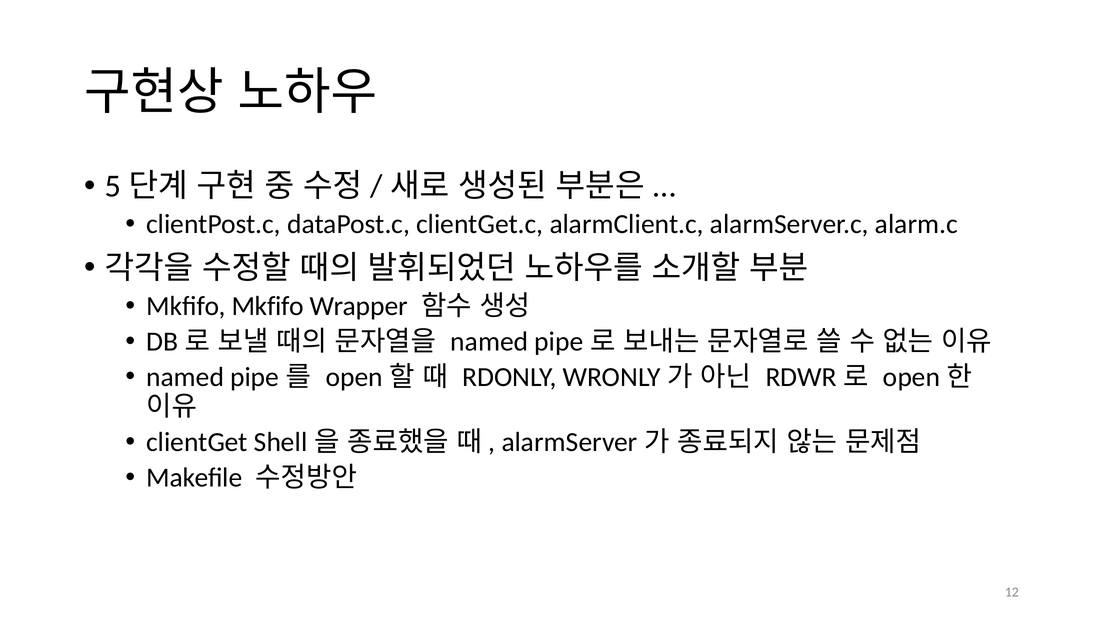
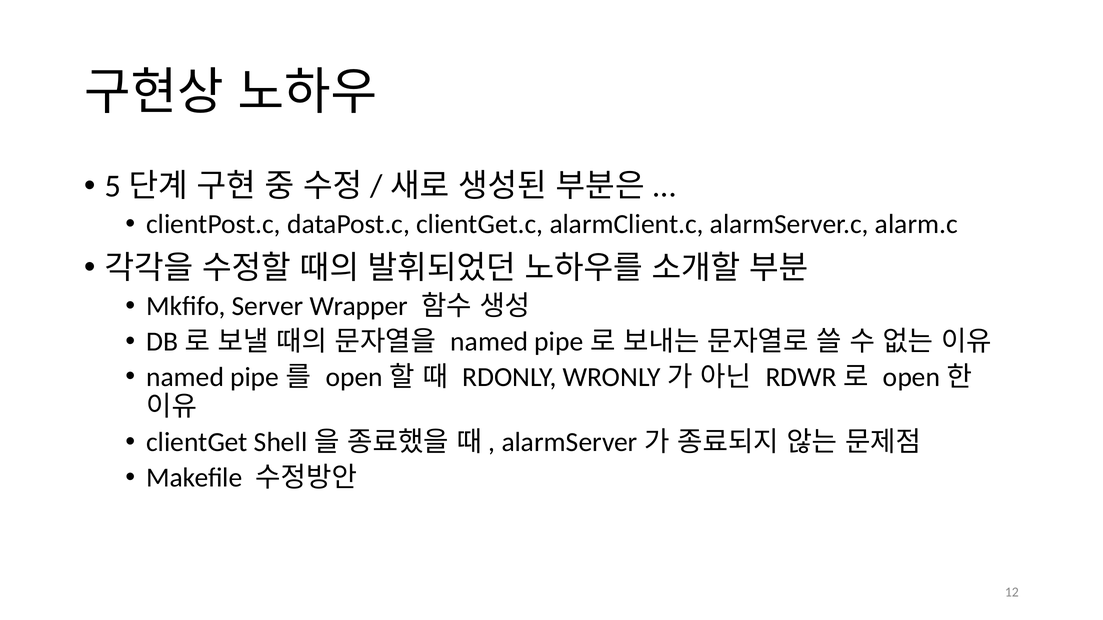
Mkfifo Mkfifo: Mkfifo -> Server (268, 306)
